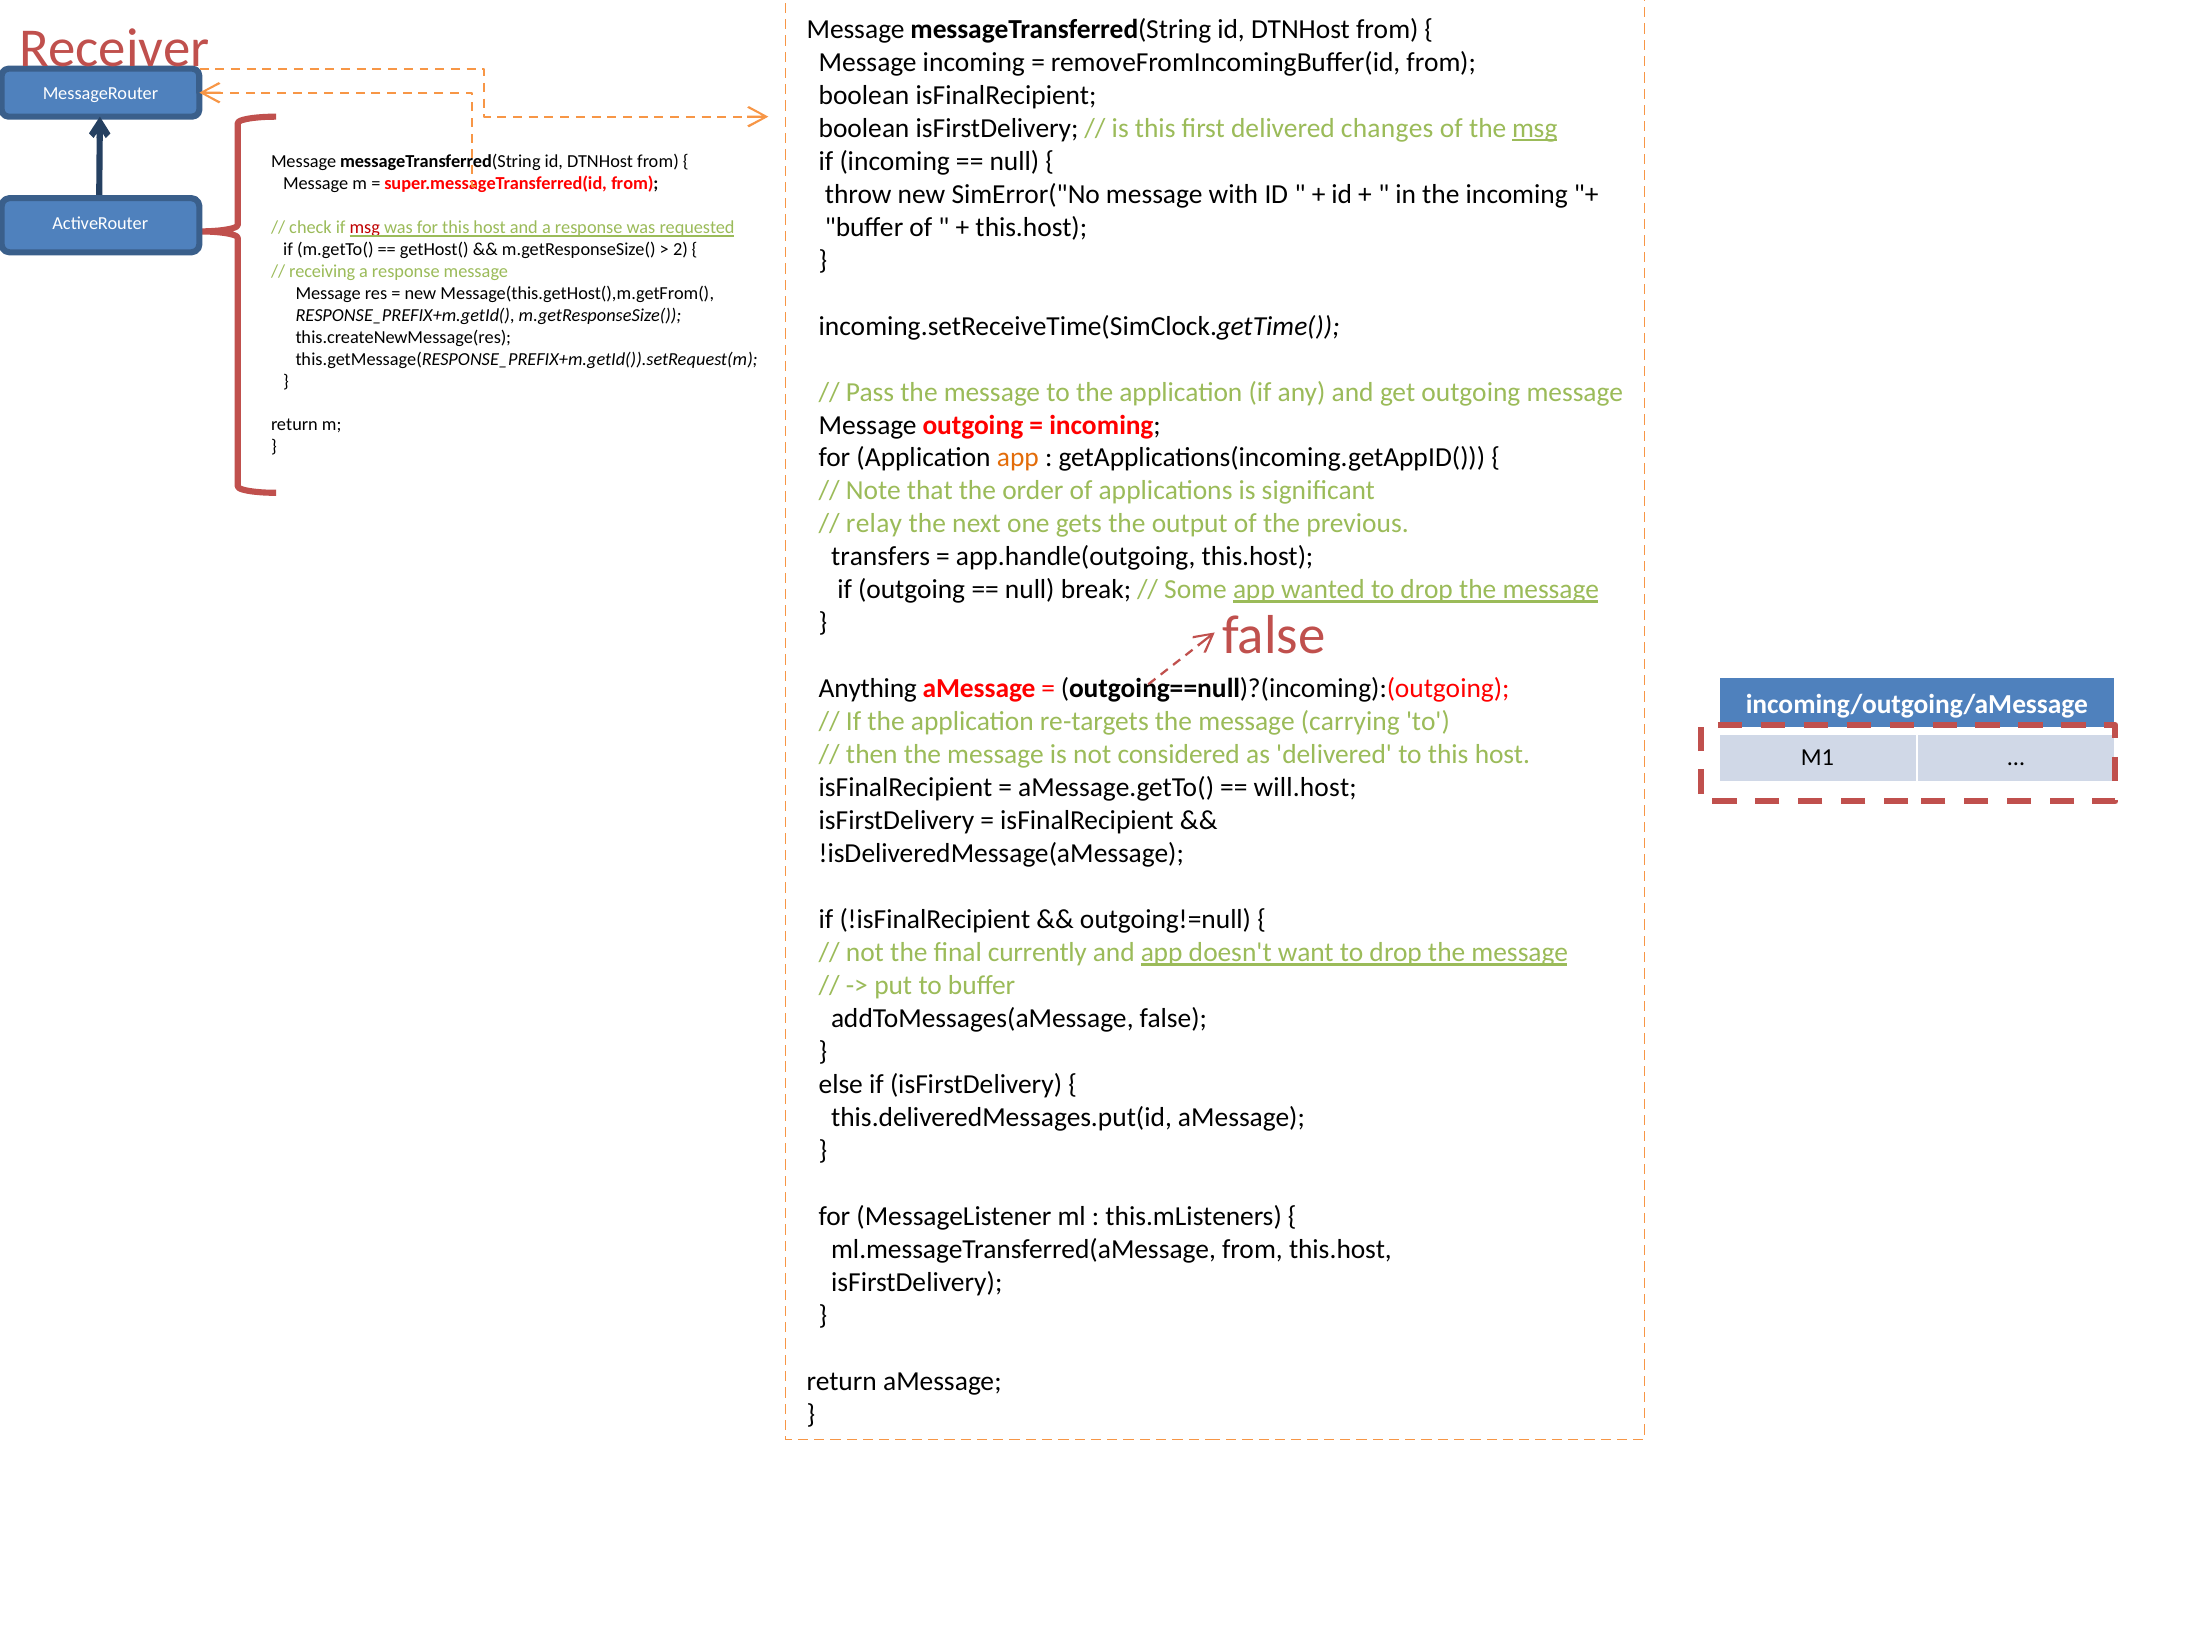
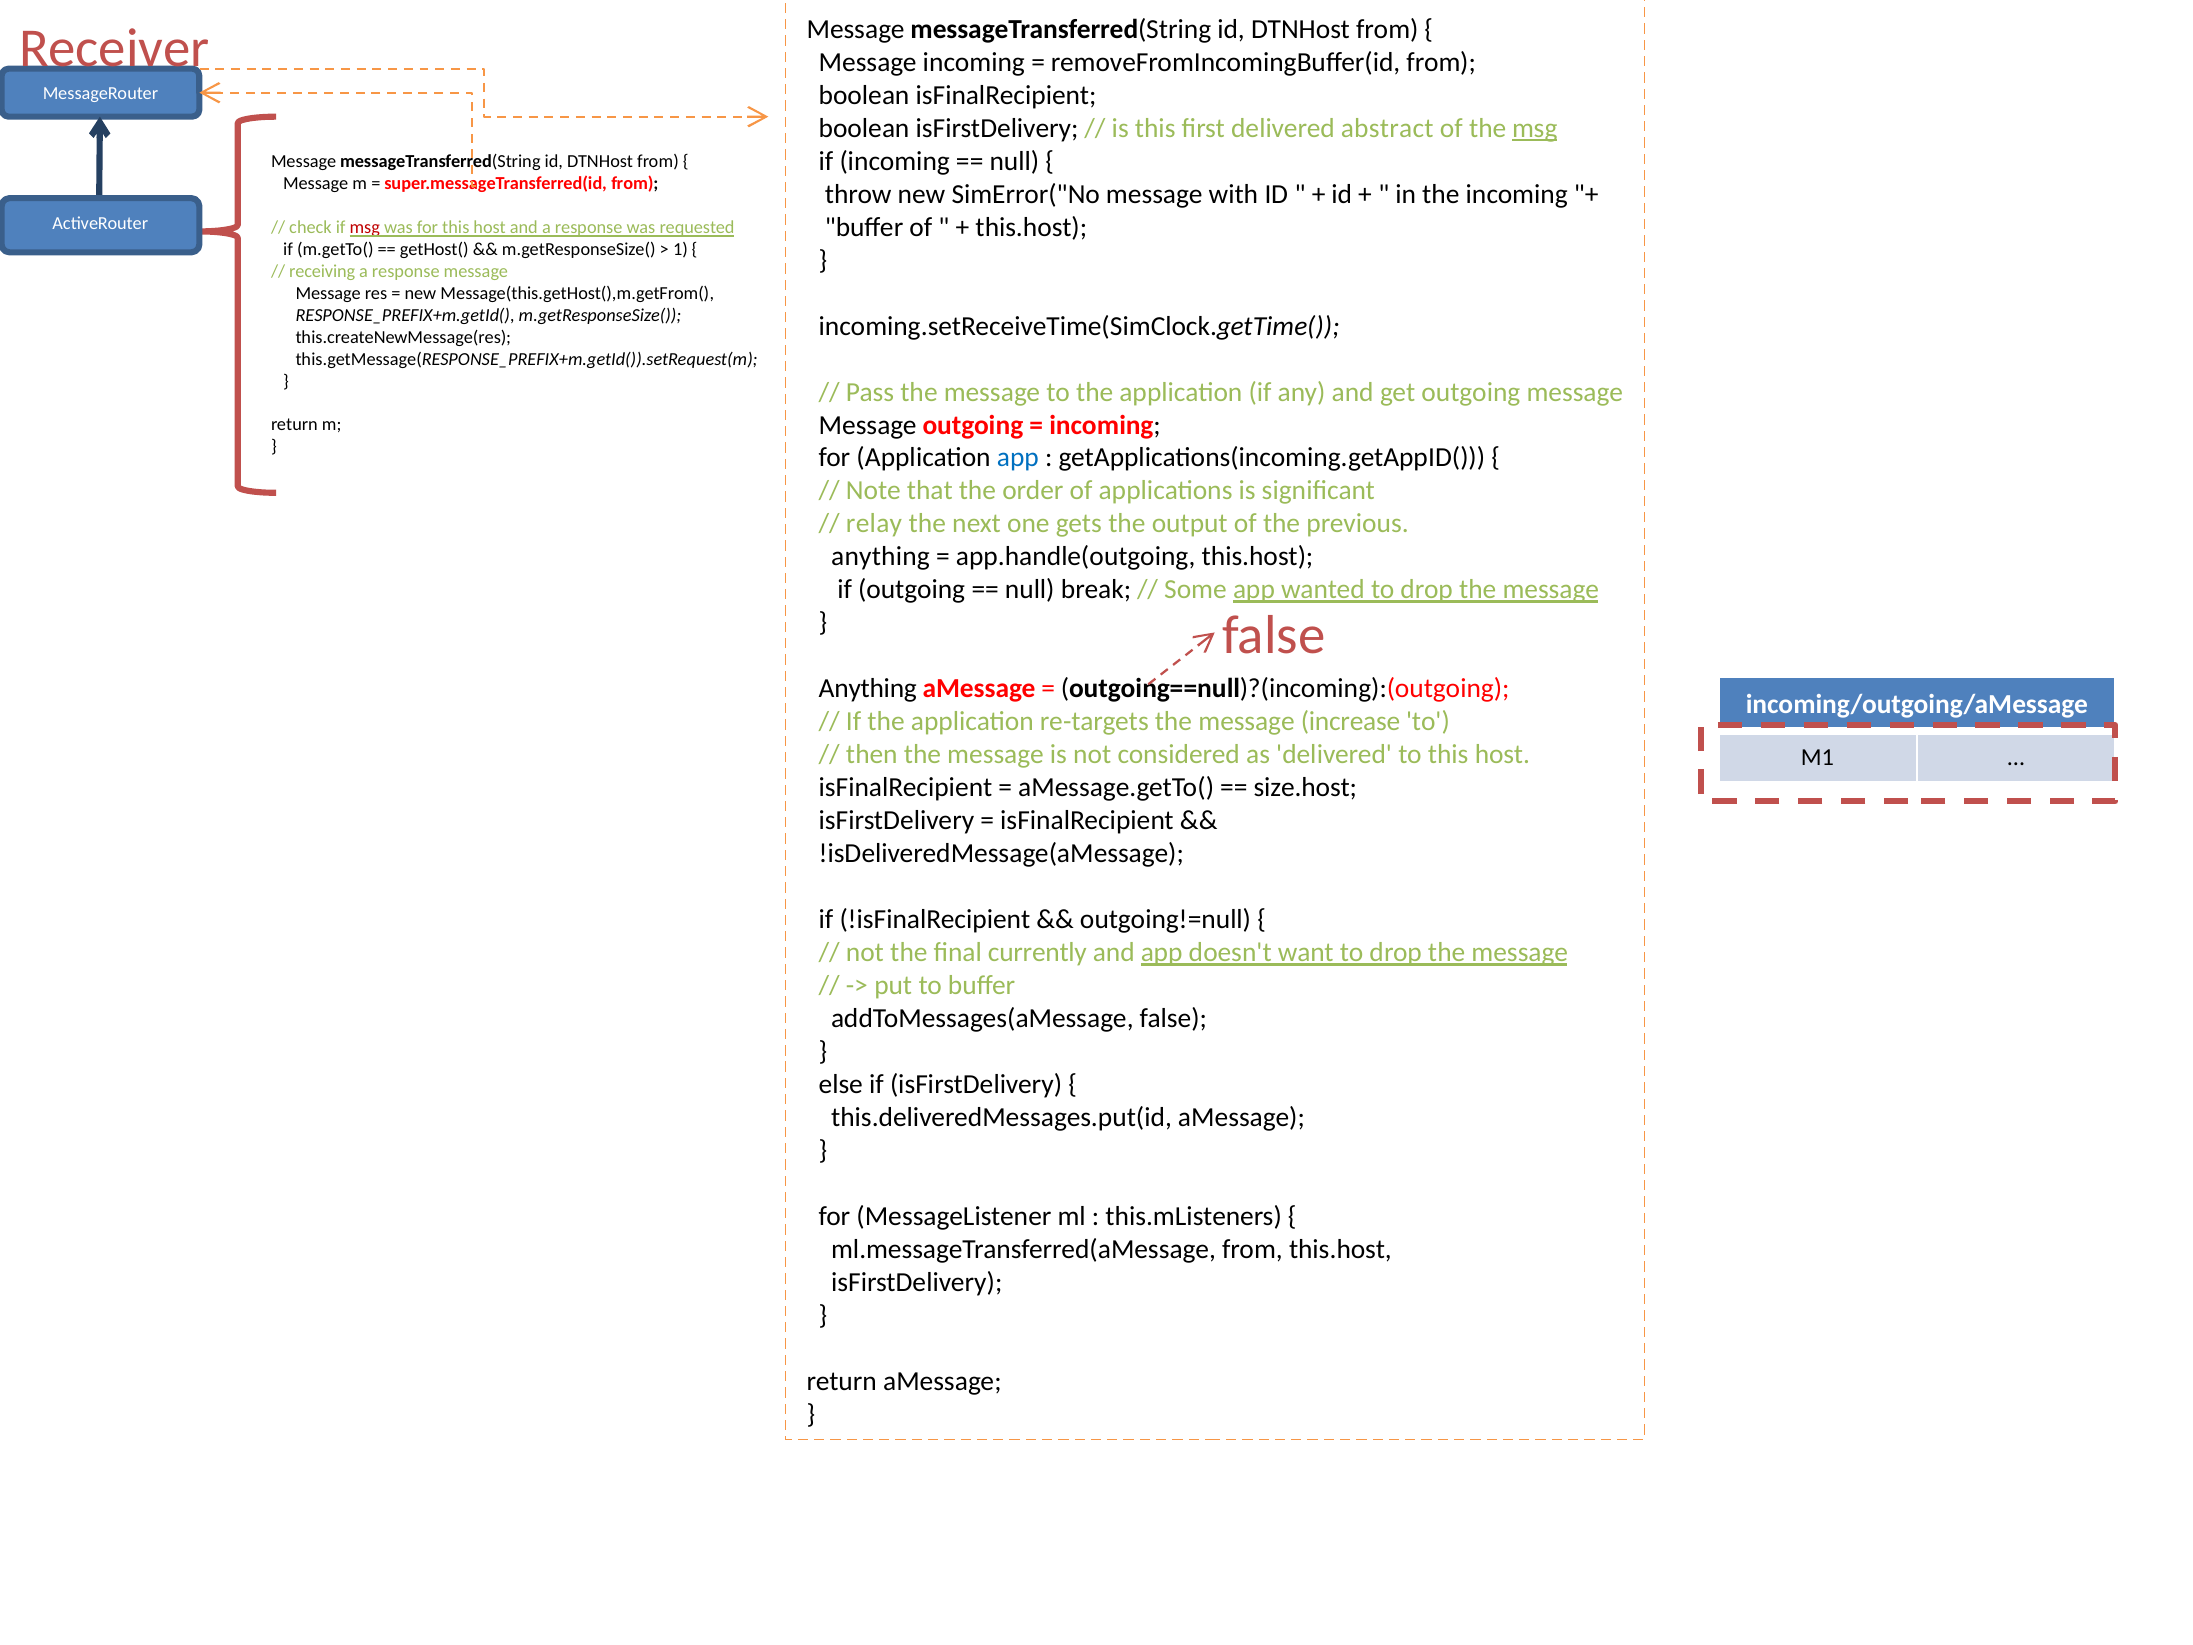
changes: changes -> abstract (1387, 128)
2: 2 -> 1 (680, 249)
app colour: orange -> blue (1018, 458)
transfers: transfers -> anything (881, 557)
carrying: carrying -> increase (1351, 722)
will.host: will.host -> size.host (1305, 788)
